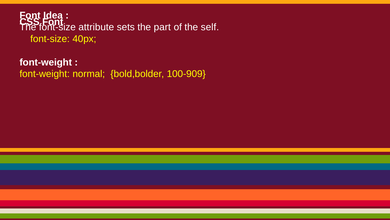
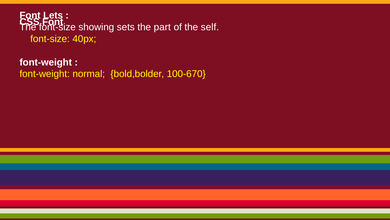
Idea: Idea -> Lets (53, 15)
attribute: attribute -> showing (96, 27)
100-909: 100-909 -> 100-670 (186, 74)
